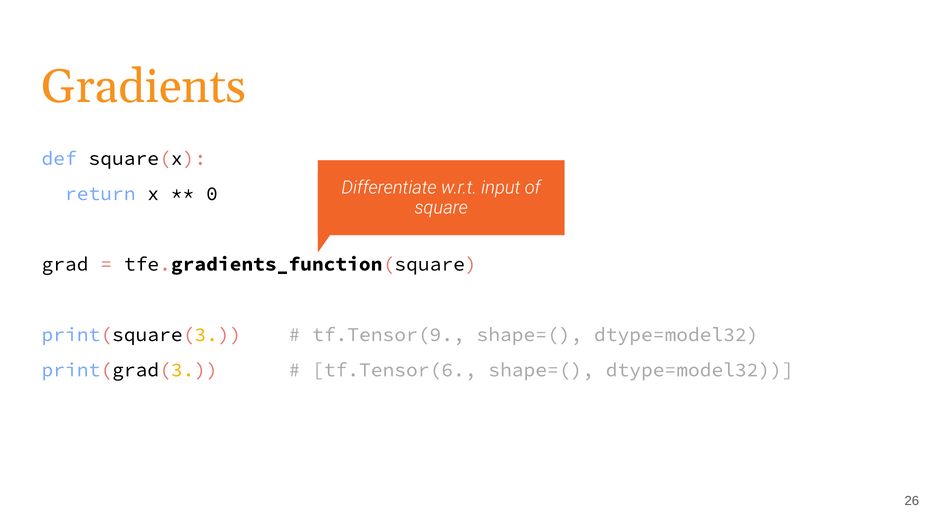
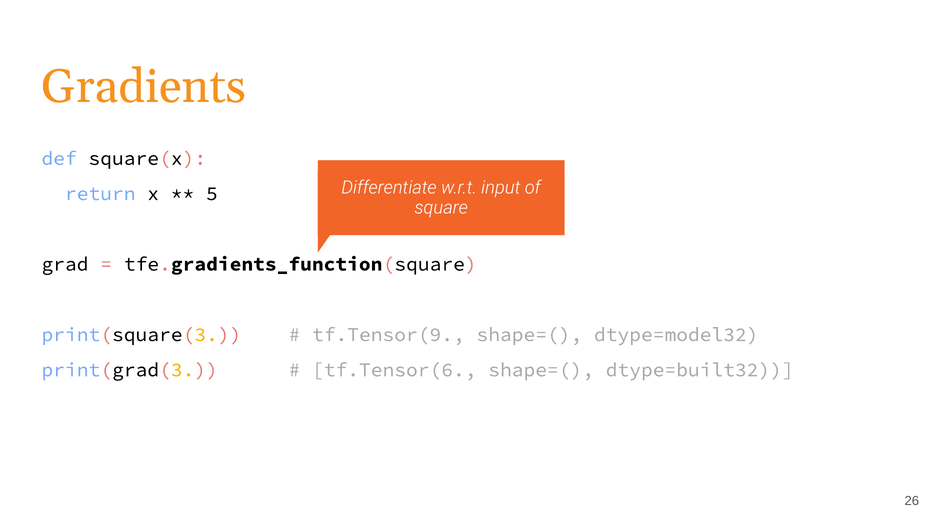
0: 0 -> 5 (212, 194)
tf.Tensor(6 shape=( dtype=model32: dtype=model32 -> dtype=built32 (700, 370)
